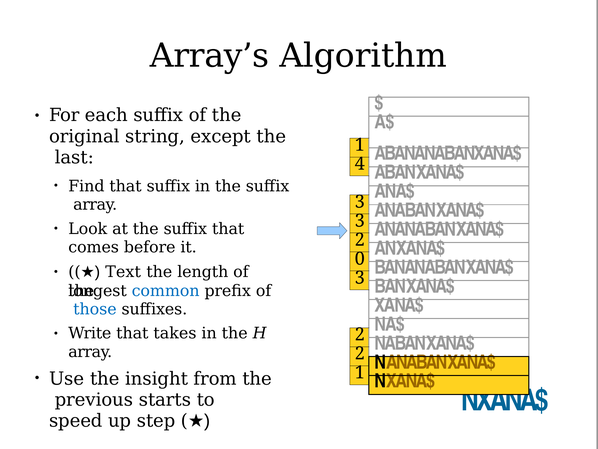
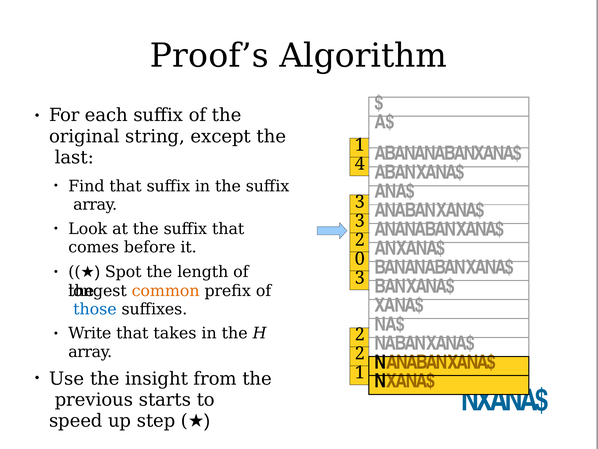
Array’s: Array’s -> Proof’s (209, 56)
Text: Text -> Spot (123, 272)
common colour: blue -> orange (166, 291)
